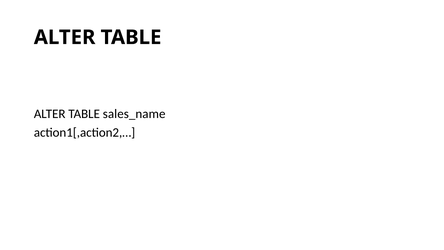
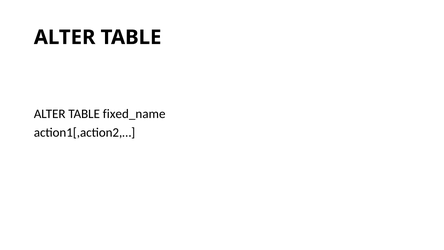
sales_name: sales_name -> fixed_name (134, 114)
